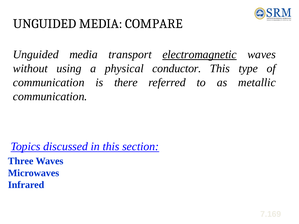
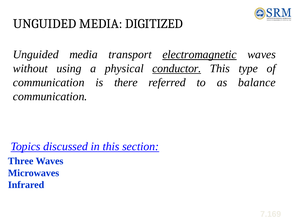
COMPARE: COMPARE -> DIGITIZED (154, 24)
conductor underline: none -> present (177, 69)
metallic: metallic -> balance (257, 83)
